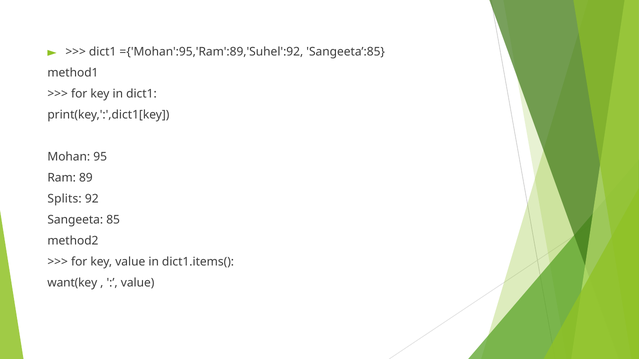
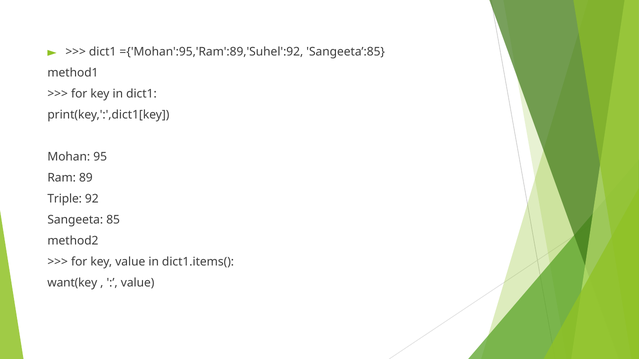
Splits: Splits -> Triple (65, 199)
